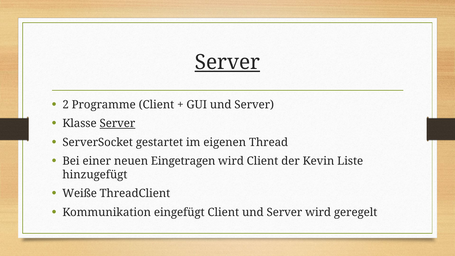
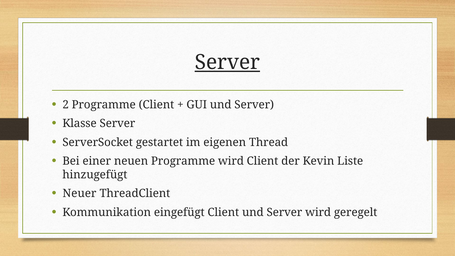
Server underline: present -> none (117, 124)
neuen Eingetragen: Eingetragen -> Programme (183, 161)
Weiße: Weiße -> Neuer (79, 193)
